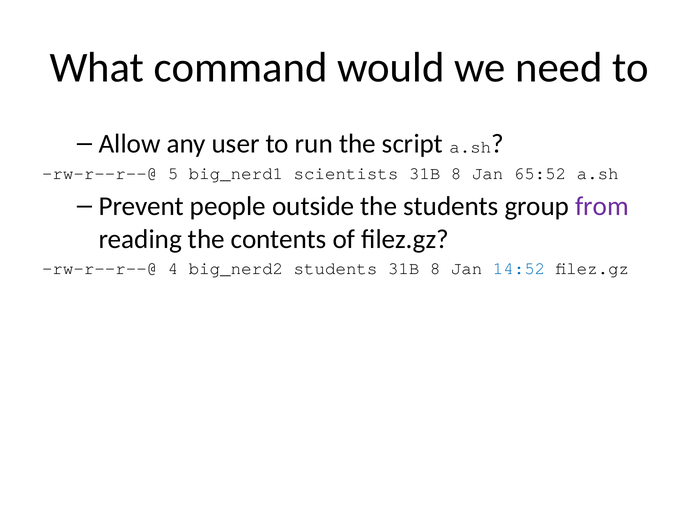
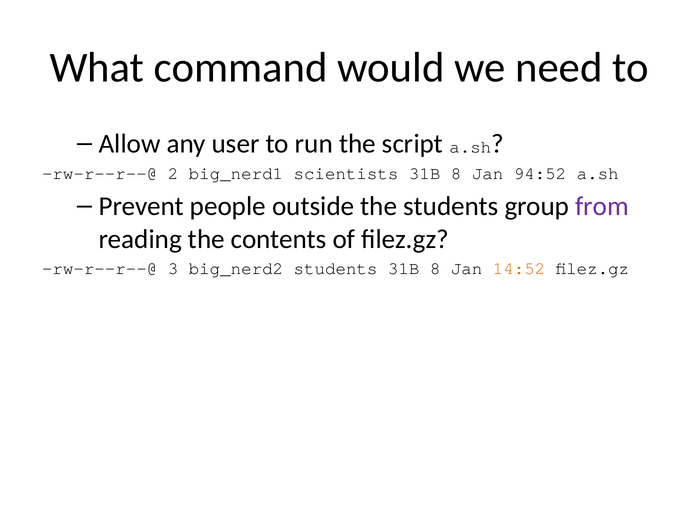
5: 5 -> 2 (173, 174)
65:52: 65:52 -> 94:52 (540, 174)
4: 4 -> 3 (173, 269)
14:52 colour: blue -> orange (519, 269)
